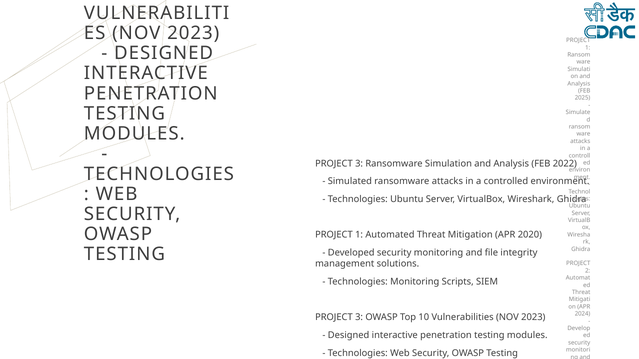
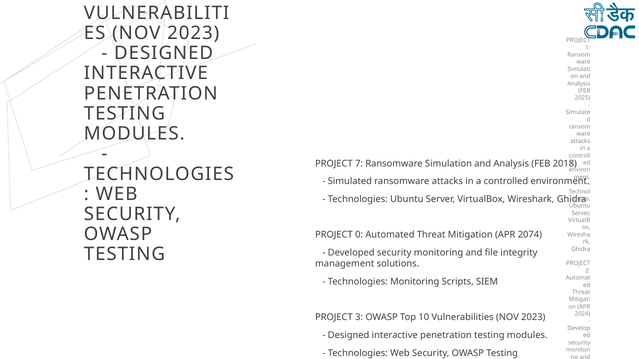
3: 3 -> 7 (359, 164)
2022: 2022 -> 2018 (565, 164)
1: 1 -> 0 (359, 235)
2020: 2020 -> 2074 (530, 235)
